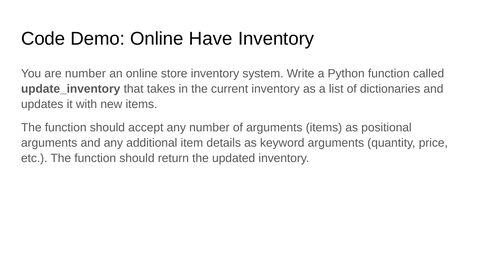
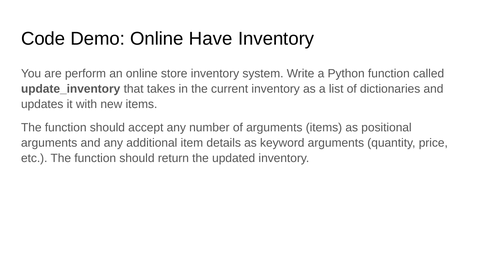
are number: number -> perform (85, 74)
